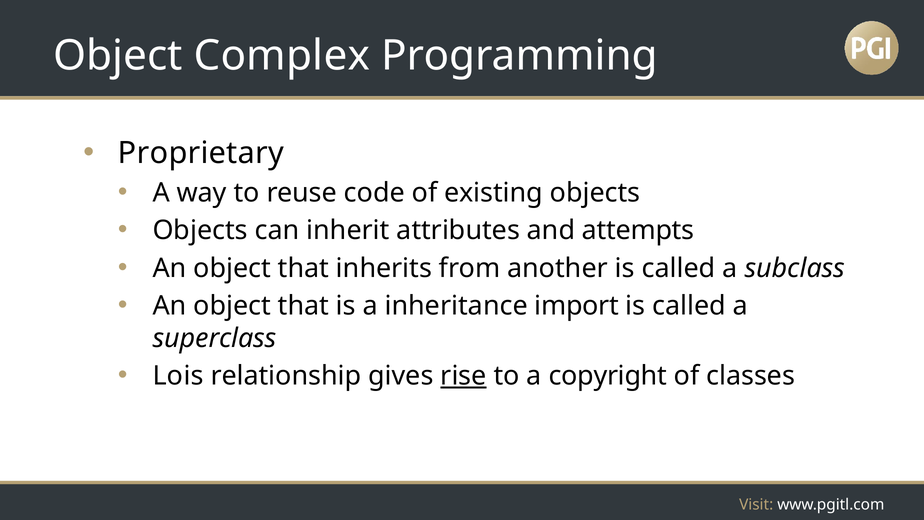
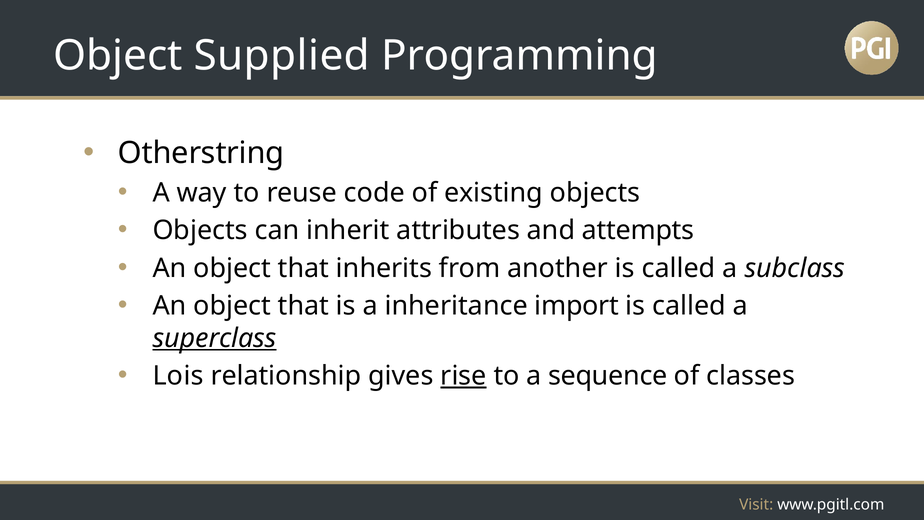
Complex: Complex -> Supplied (282, 56)
Proprietary: Proprietary -> Otherstring (201, 153)
superclass underline: none -> present (215, 338)
copyright: copyright -> sequence (608, 376)
